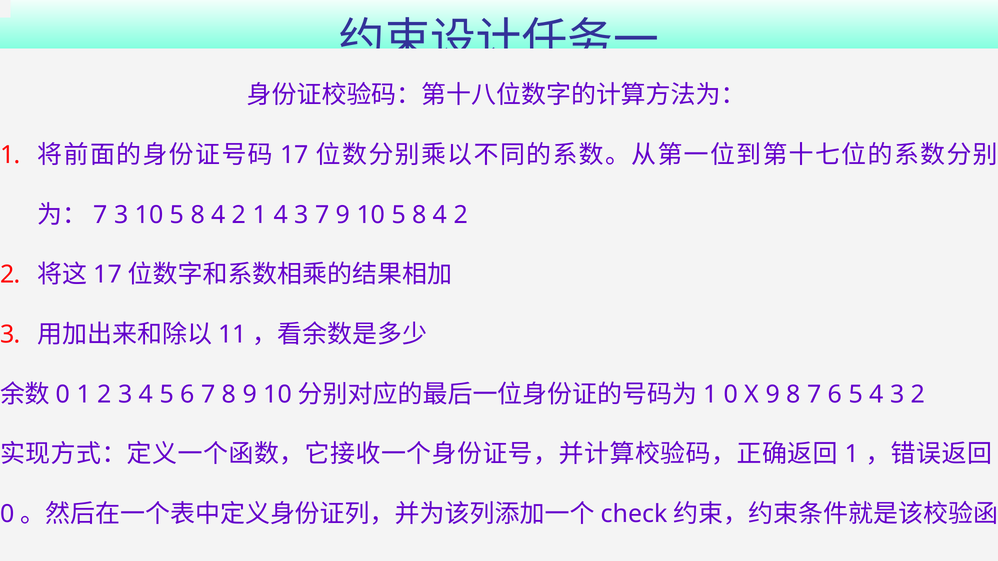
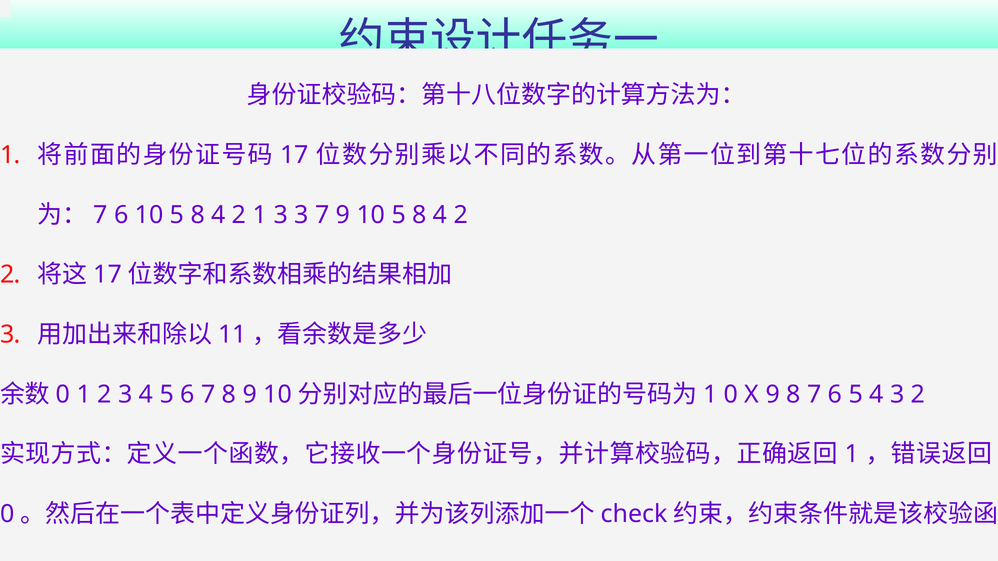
3: 3 -> 6 (121, 215)
1 4: 4 -> 3 (281, 215)
